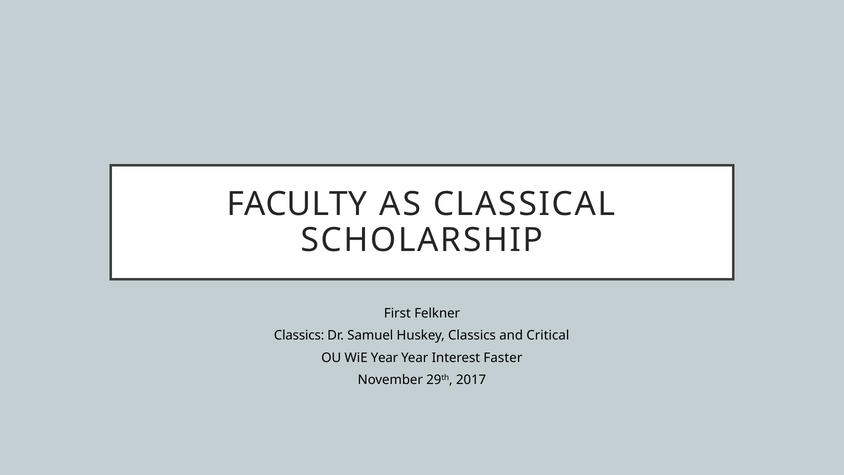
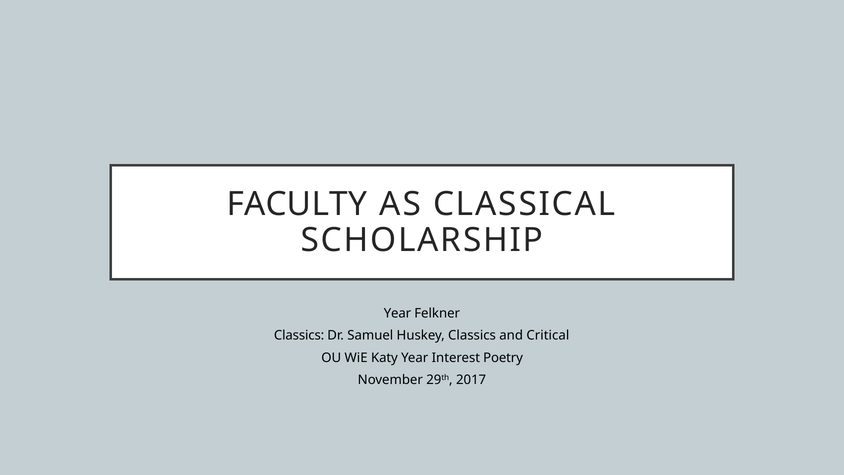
First: First -> Year (397, 313)
WiE Year: Year -> Katy (384, 358)
Faster: Faster -> Poetry (503, 358)
